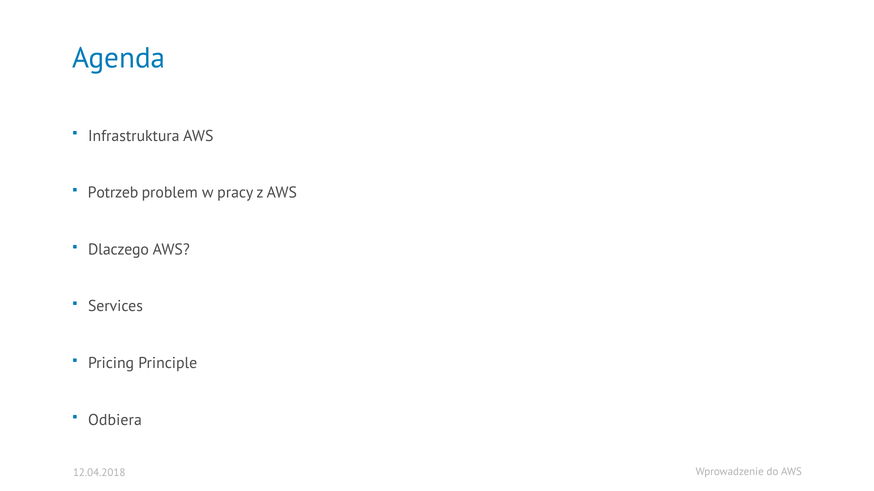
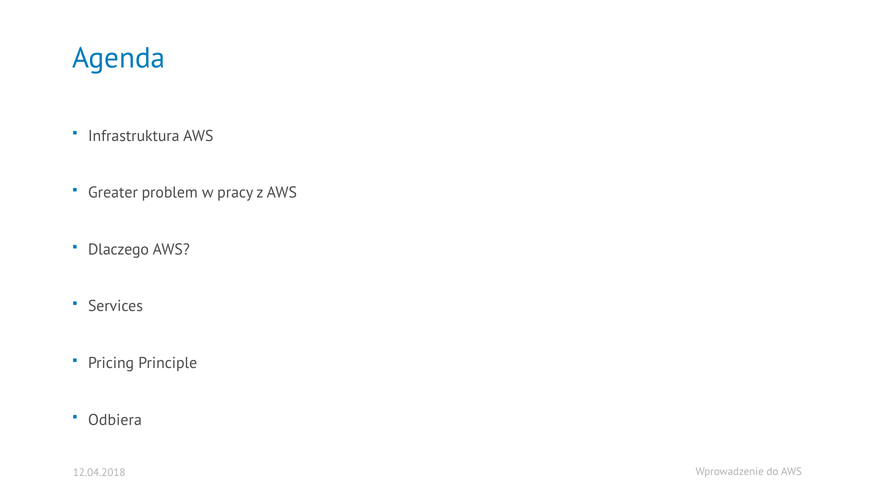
Potrzeb: Potrzeb -> Greater (113, 193)
